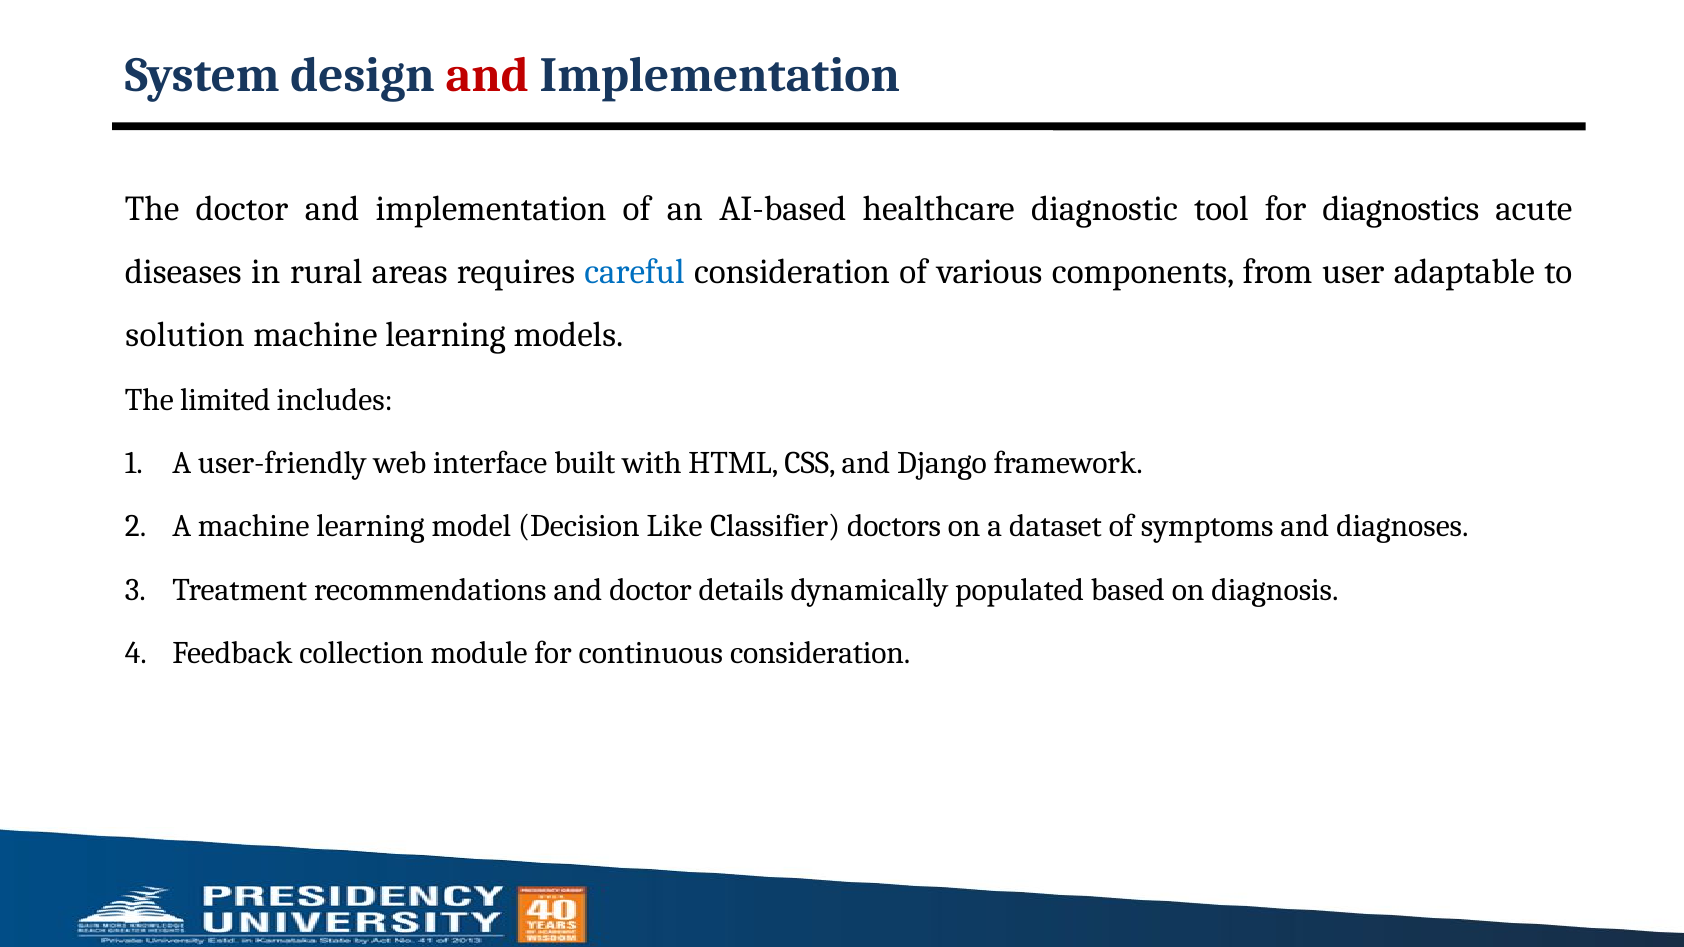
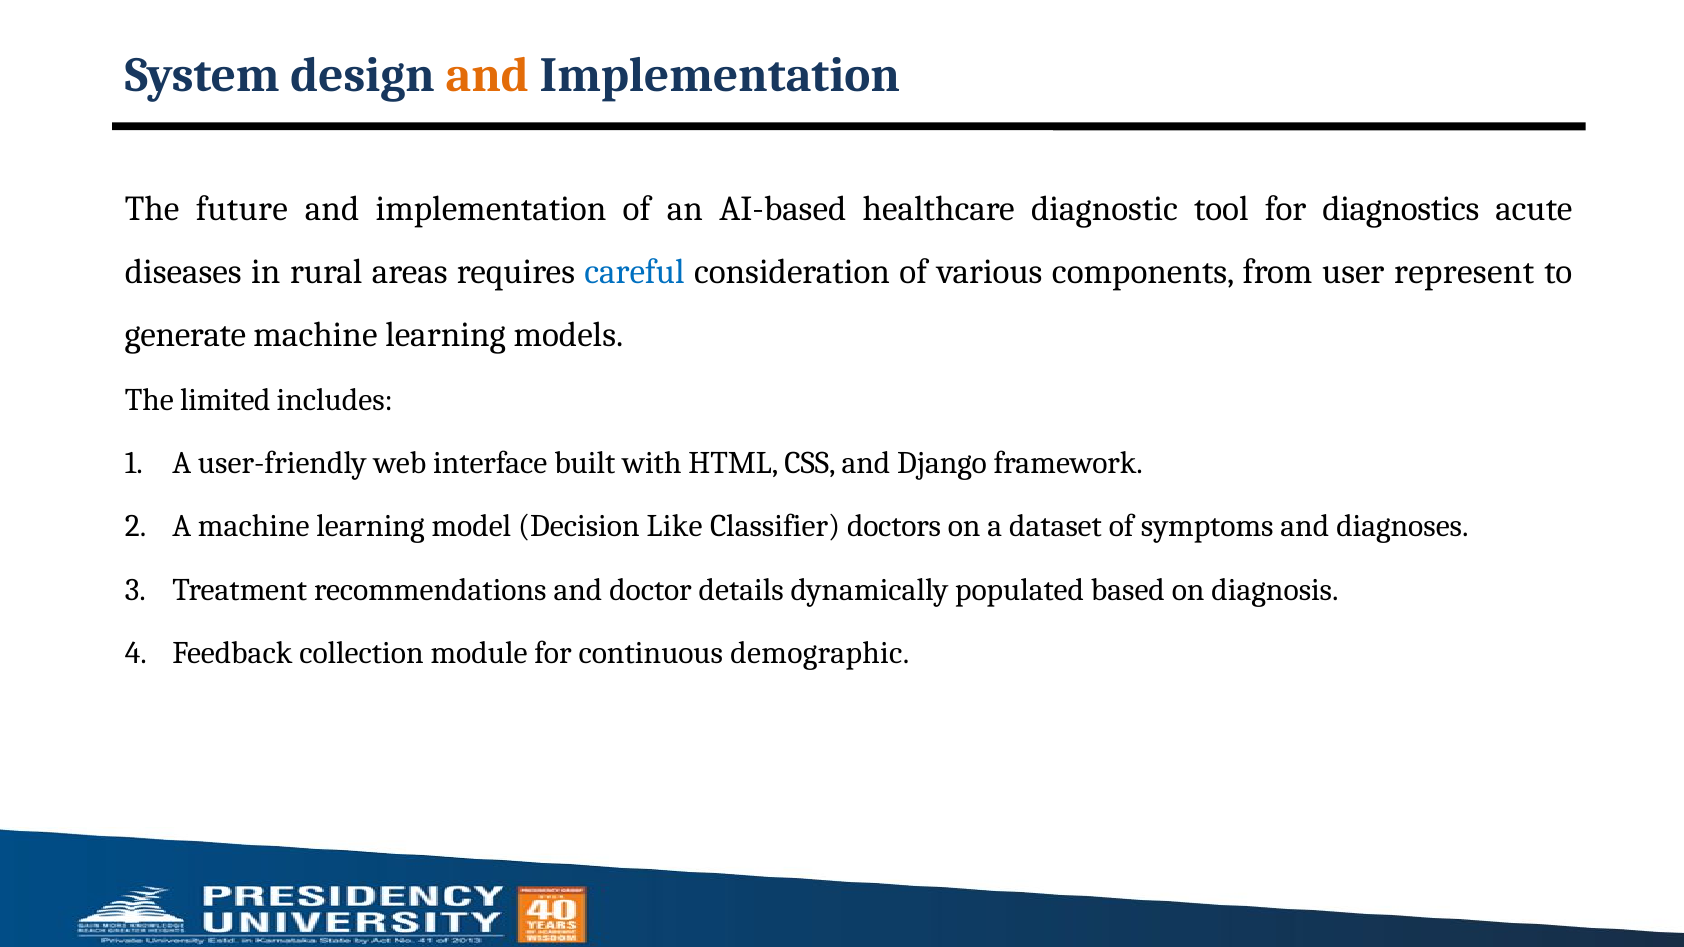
and colour: red -> orange (487, 75)
The doctor: doctor -> future (242, 209)
adaptable: adaptable -> represent (1464, 272)
solution: solution -> generate (185, 335)
continuous consideration: consideration -> demographic (820, 653)
